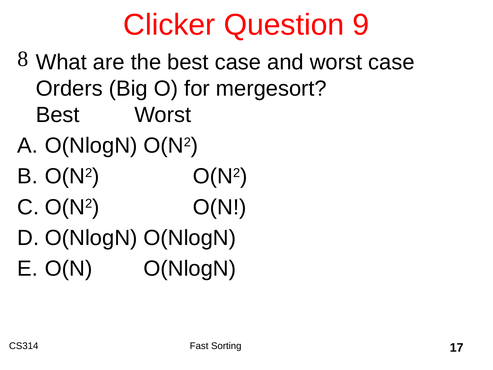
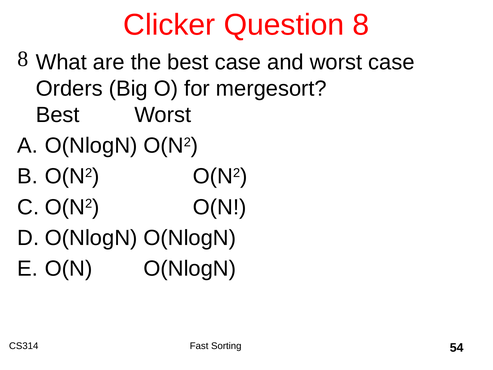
9: 9 -> 8 (361, 25)
17: 17 -> 54 (457, 348)
